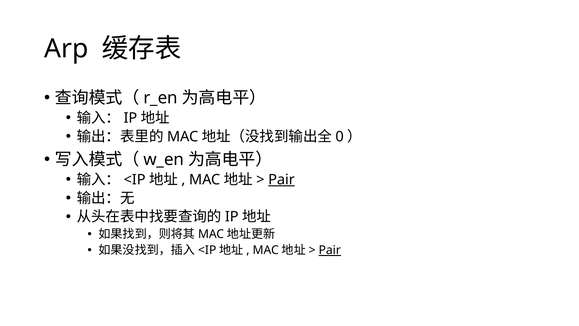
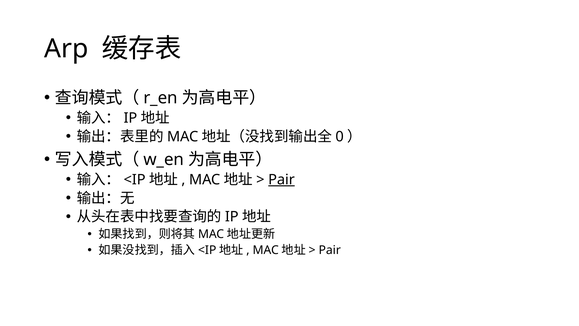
Pair underline: present -> none (330, 250)
